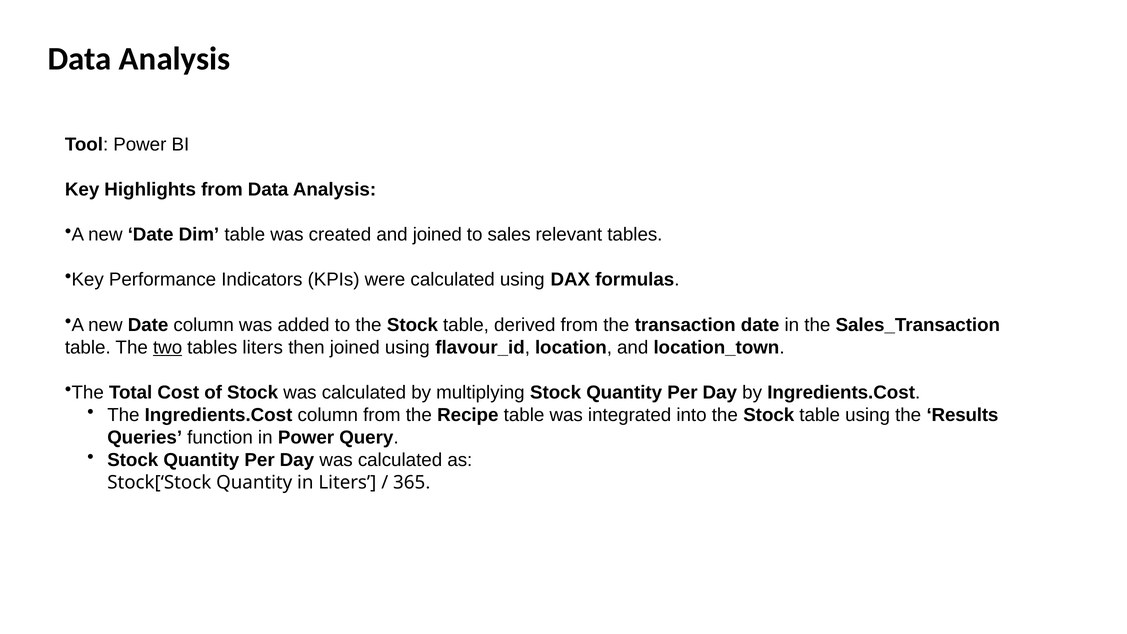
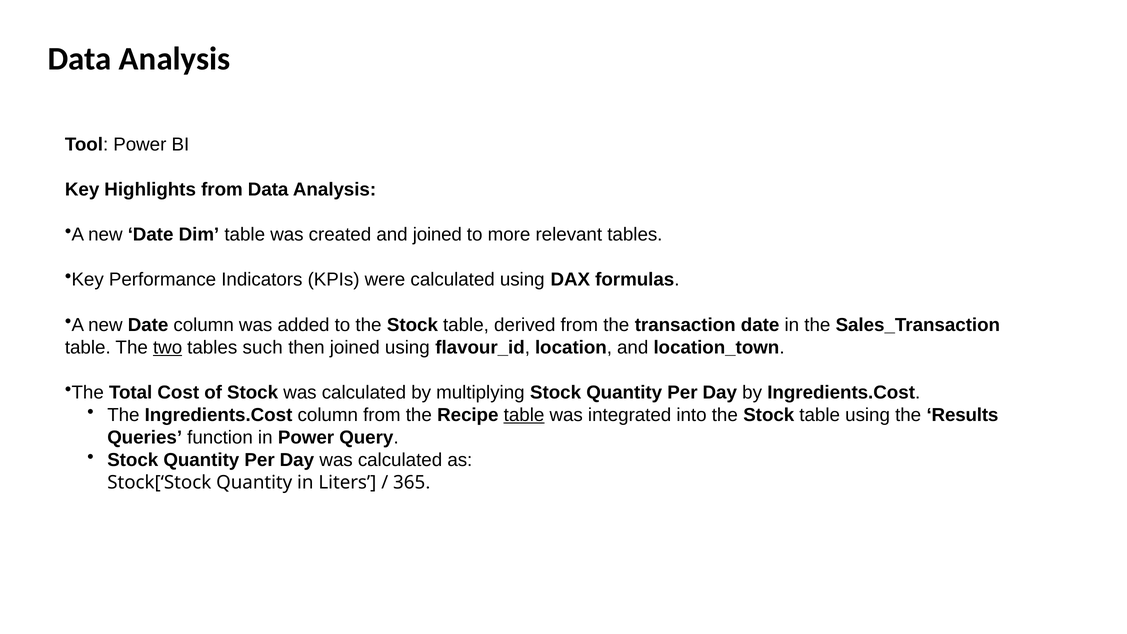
sales: sales -> more (509, 235)
tables liters: liters -> such (263, 347)
table underline: none -> present (524, 415)
